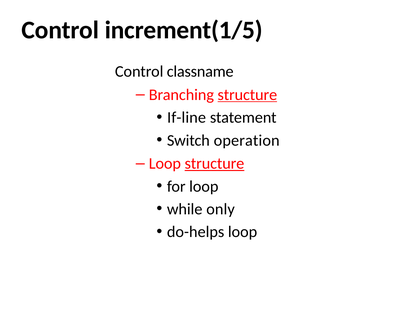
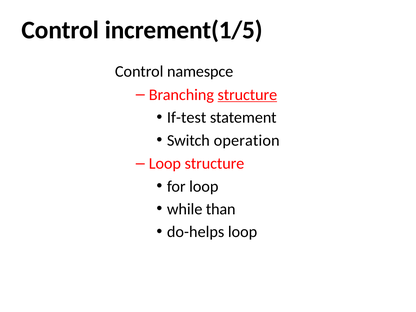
classname: classname -> namespce (200, 71)
If-line: If-line -> If-test (187, 118)
structure underline: present -> none (214, 164)
only: only -> than (221, 209)
